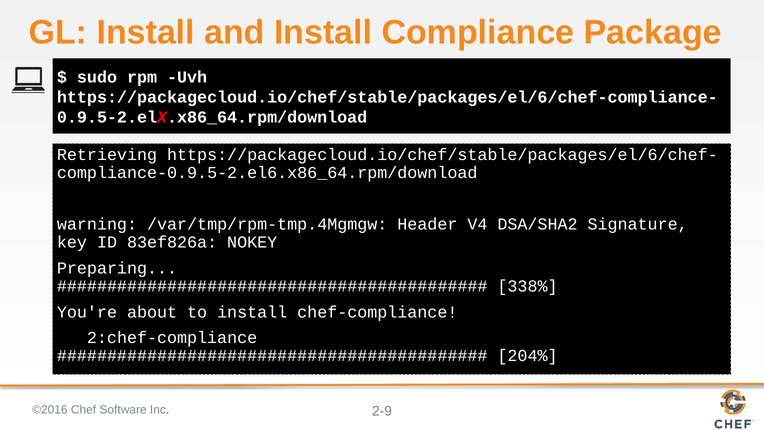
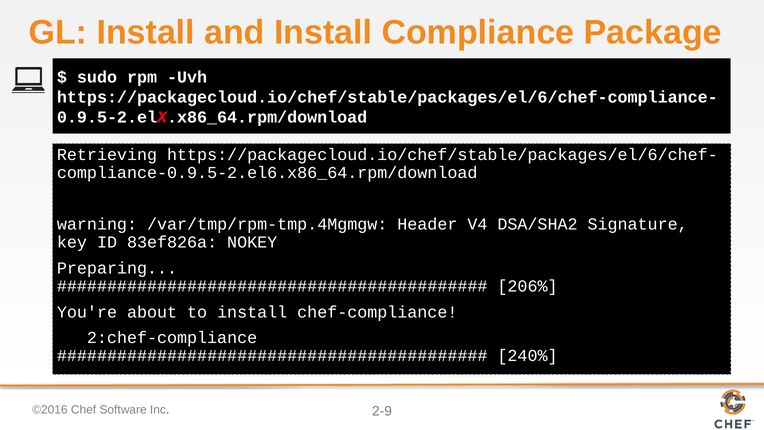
338%: 338% -> 206% (528, 286)
204%: 204% -> 240% (528, 356)
